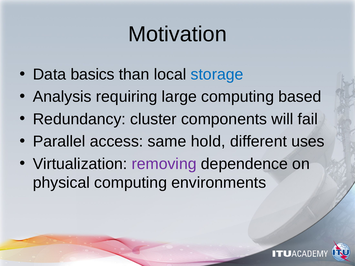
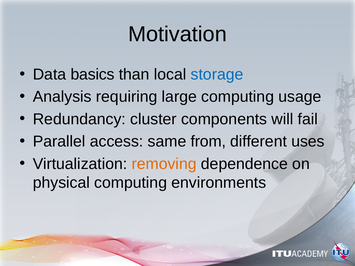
based: based -> usage (300, 97)
hold: hold -> from (208, 142)
removing colour: purple -> orange (164, 164)
